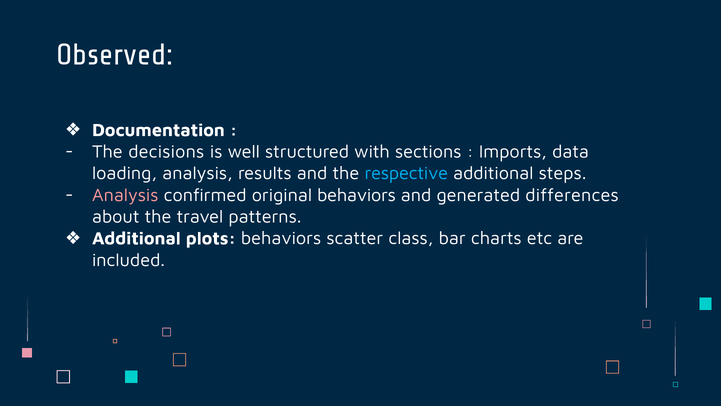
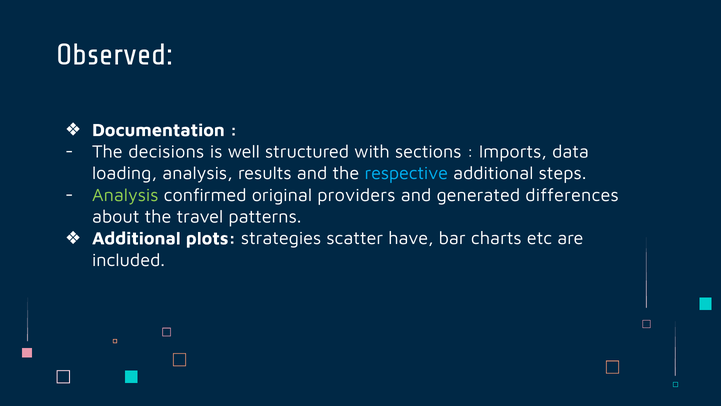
Analysis colour: pink -> light green (125, 195)
original behaviors: behaviors -> providers (356, 195)
plots behaviors: behaviors -> strategies (281, 238)
class: class -> have (411, 238)
